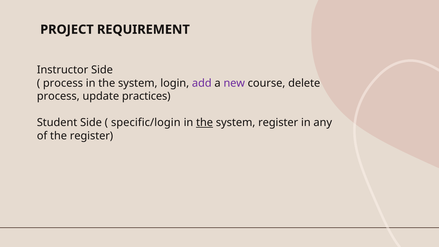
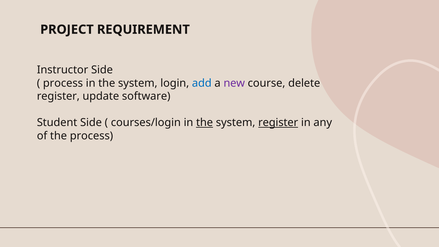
add colour: purple -> blue (202, 83)
process: process -> register (58, 96)
practices: practices -> software (146, 96)
specific/login: specific/login -> courses/login (146, 123)
register underline: none -> present (278, 123)
the register: register -> process (91, 136)
